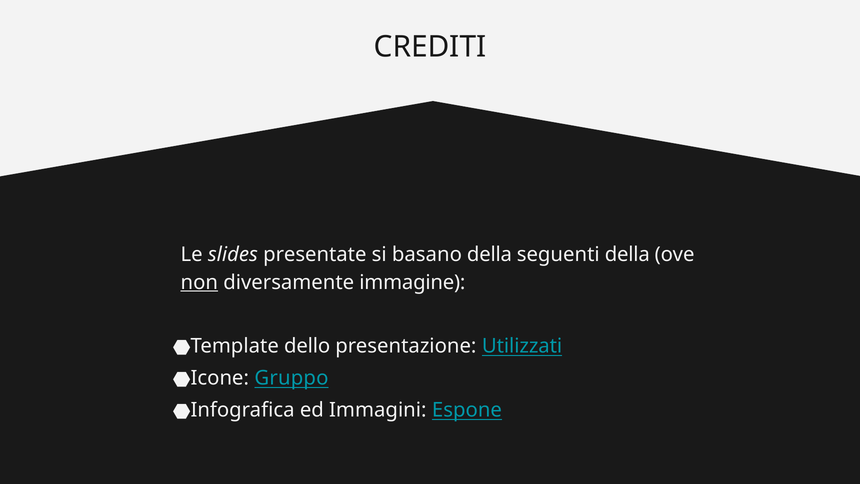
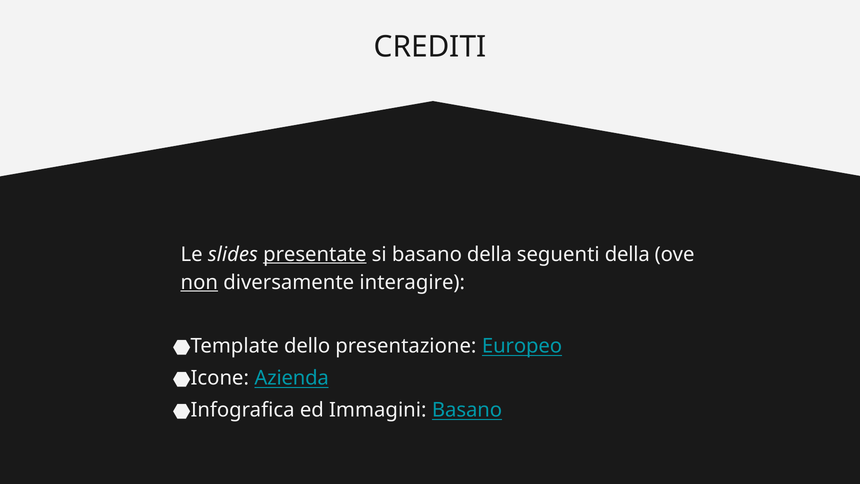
presentate underline: none -> present (315, 254)
immagine: immagine -> interagire (412, 282)
Utilizzati: Utilizzati -> Europeo (522, 346)
Gruppo: Gruppo -> Azienda (292, 378)
Immagini Espone: Espone -> Basano (467, 410)
